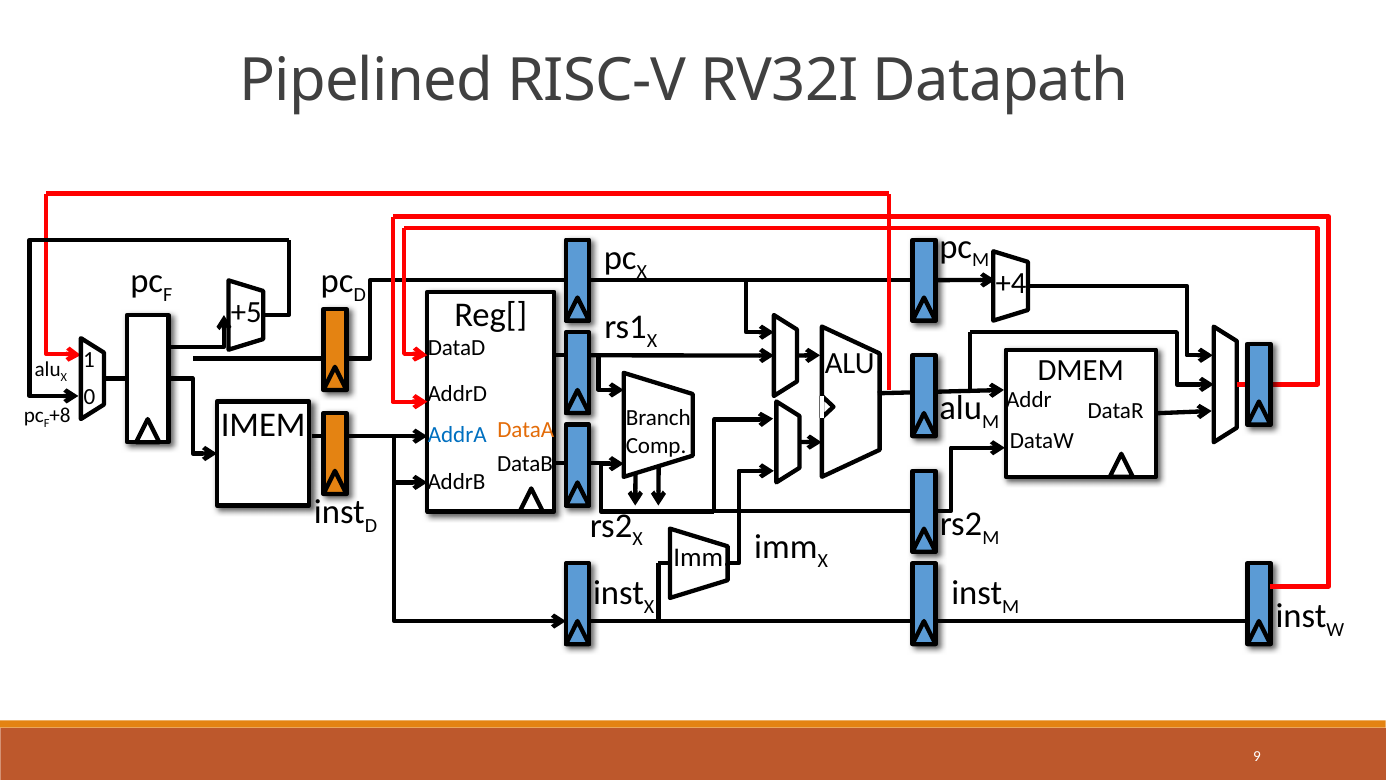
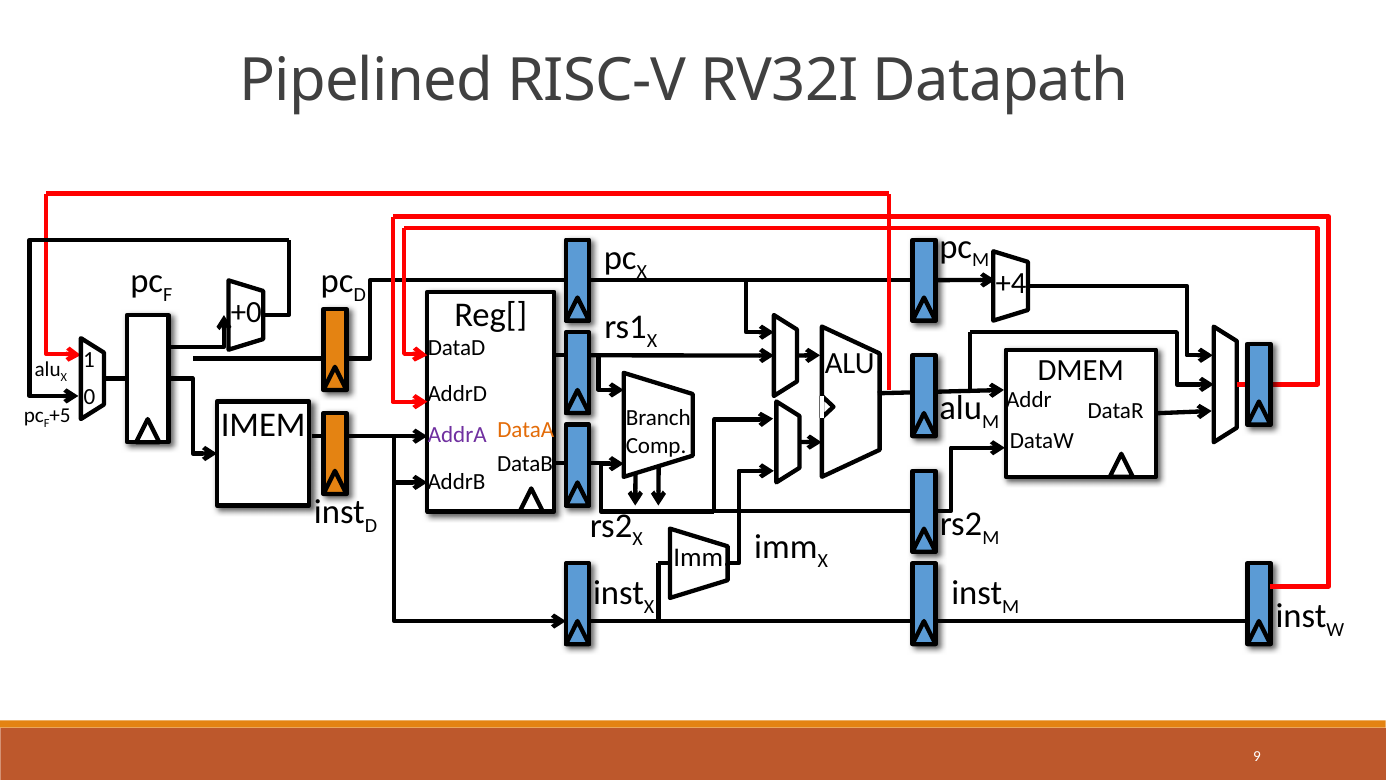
+5: +5 -> +0 (246, 312)
+8: +8 -> +5 (60, 415)
AddrA colour: blue -> purple (457, 435)
